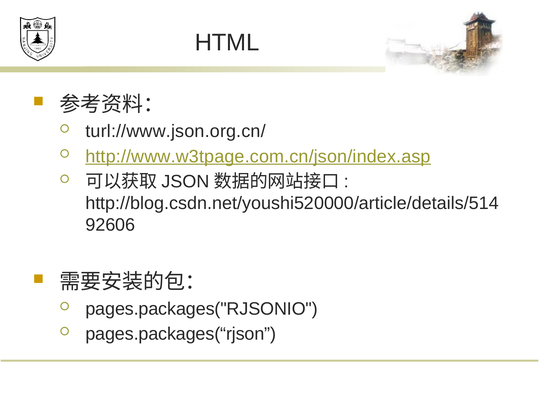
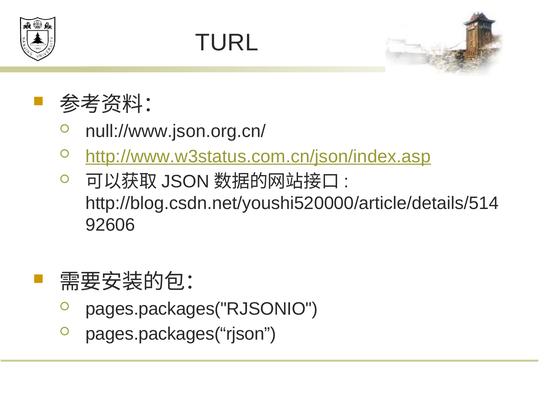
HTML: HTML -> TURL (227, 42)
turl://www.json.org.cn/: turl://www.json.org.cn/ -> null://www.json.org.cn/ (176, 131)
http://www.w3tpage.com.cn/json/index.asp: http://www.w3tpage.com.cn/json/index.asp -> http://www.w3status.com.cn/json/index.asp (258, 156)
